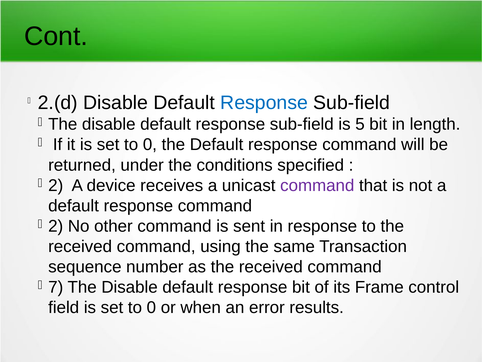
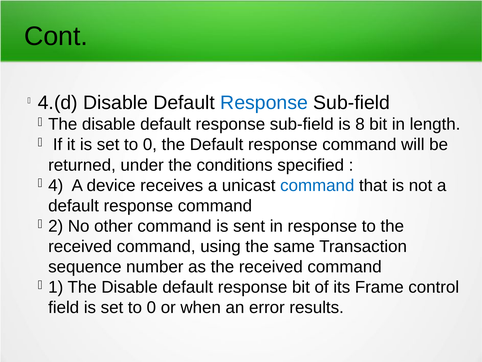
2.(d: 2.(d -> 4.(d (58, 103)
5: 5 -> 8 (360, 124)
2: 2 -> 4 (56, 185)
command colour: purple -> blue (317, 185)
7: 7 -> 1 (56, 287)
